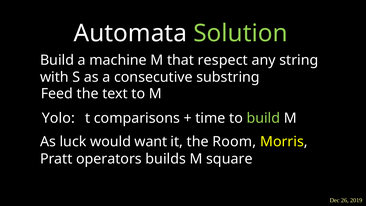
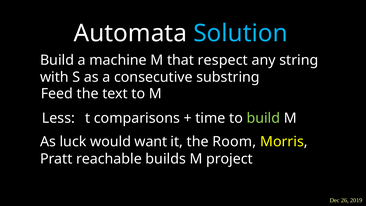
Solution colour: light green -> light blue (240, 33)
Yolo: Yolo -> Less (58, 118)
operators: operators -> reachable (109, 159)
square: square -> project (229, 159)
